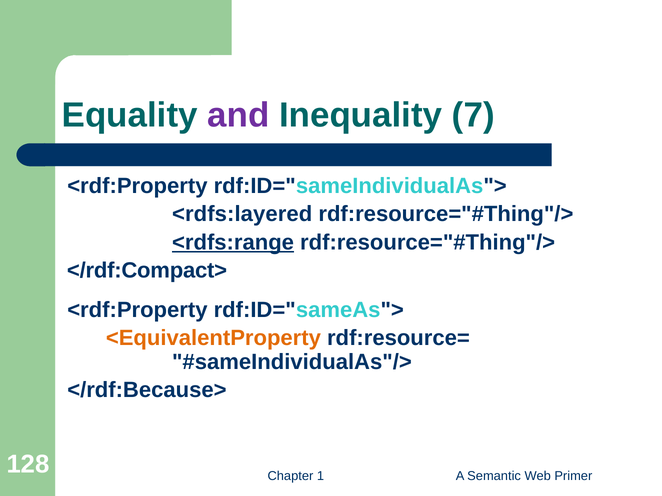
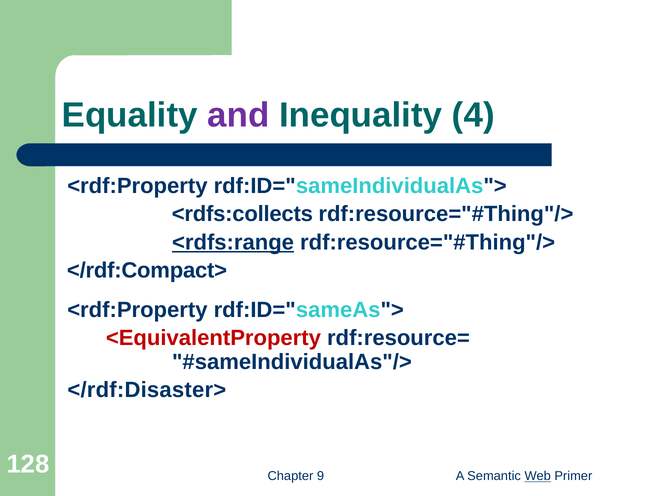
7: 7 -> 4 (473, 115)
<rdfs:layered: <rdfs:layered -> <rdfs:collects (242, 214)
<EquivalentProperty colour: orange -> red (213, 338)
</rdf:Because>: </rdf:Because> -> </rdf:Disaster> (147, 390)
1: 1 -> 9 (320, 477)
Web underline: none -> present (538, 477)
